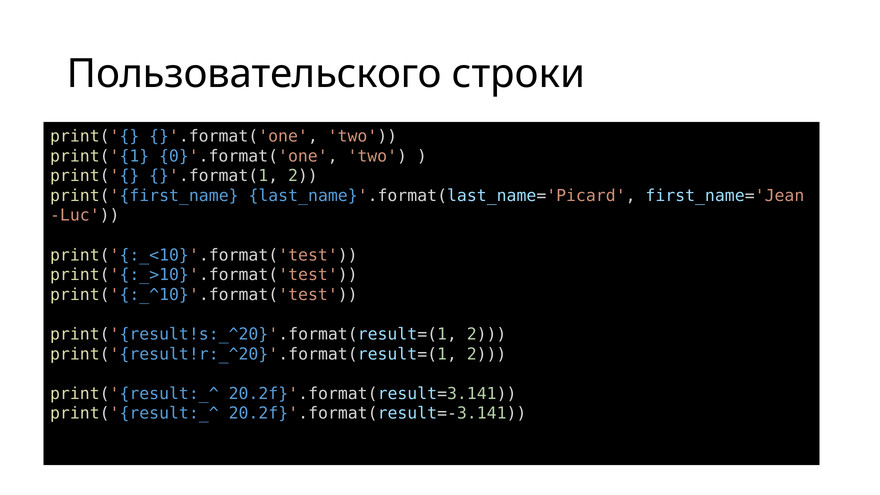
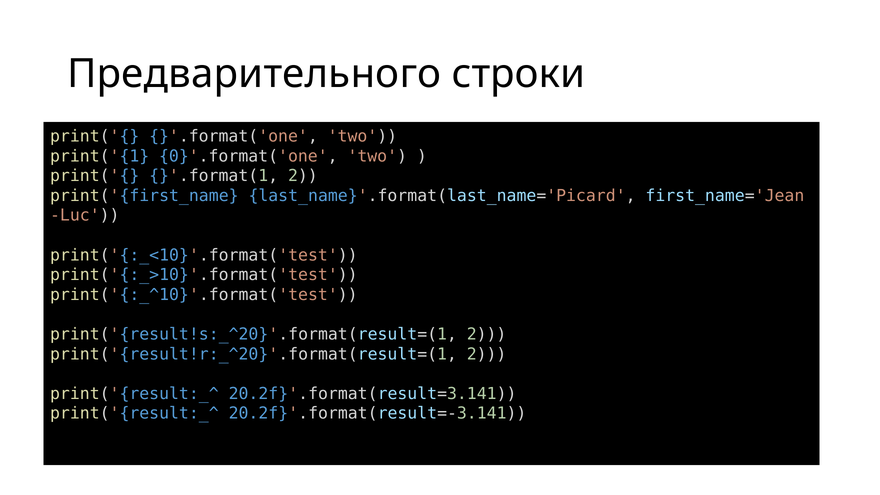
Пользовательского: Пользовательского -> Предварительного (254, 74)
